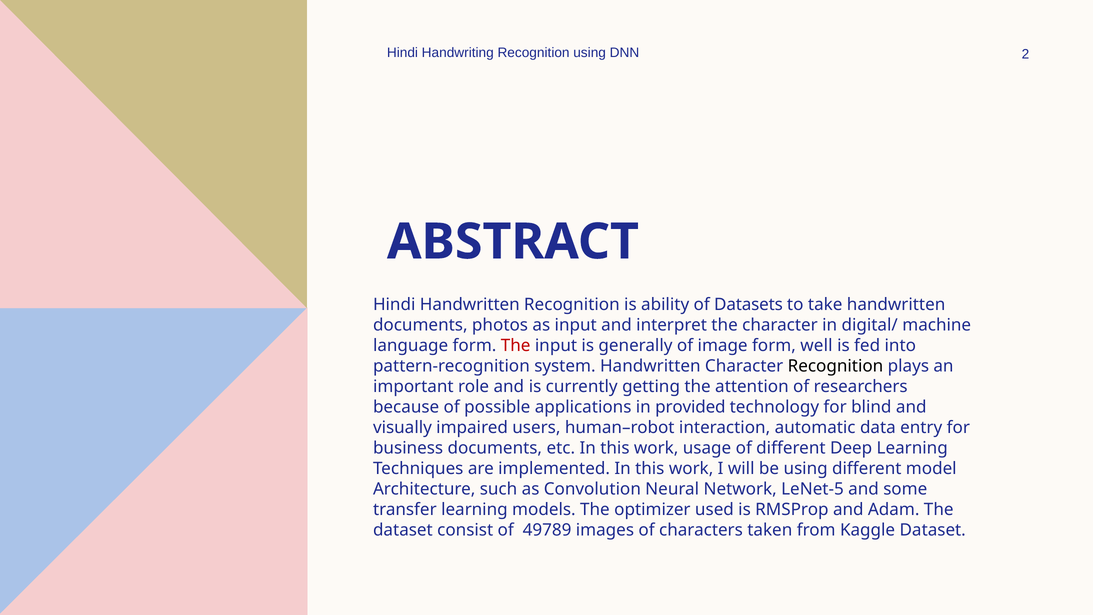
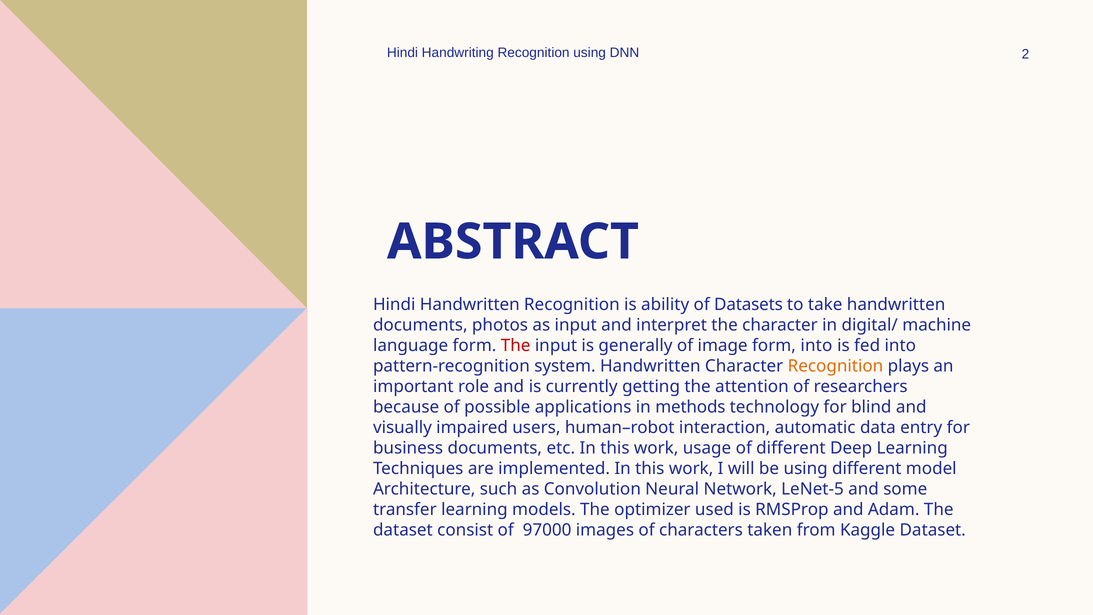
form well: well -> into (816, 345)
Recognition colour: black -> orange (835, 366)
provided: provided -> methods (690, 407)
49789: 49789 -> 97000 (547, 530)
